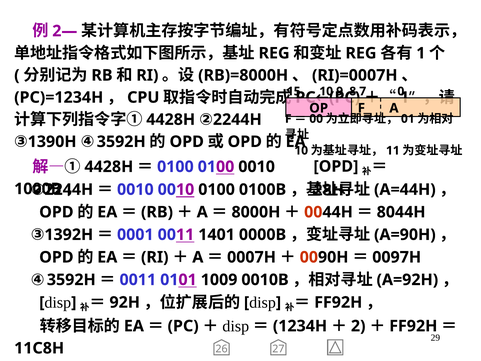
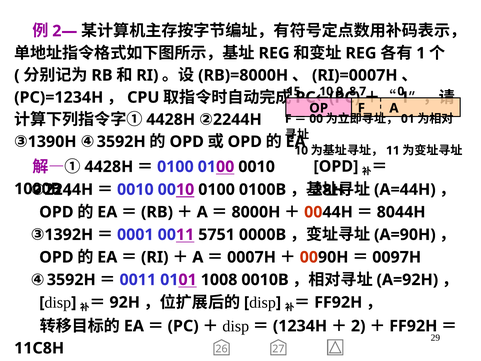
1401: 1401 -> 5751 (217, 235)
1009: 1009 -> 1008 (219, 280)
